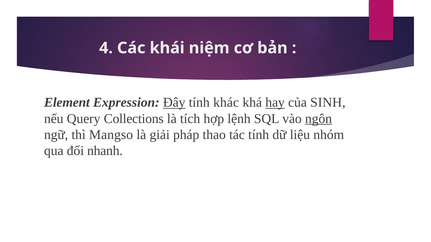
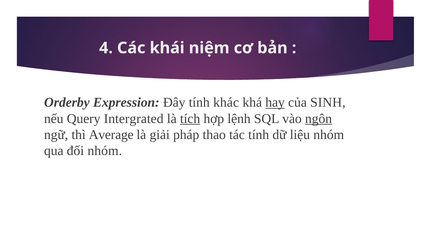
Element: Element -> Orderby (67, 103)
Đây underline: present -> none (174, 103)
Collections: Collections -> Intergrated (134, 119)
tích underline: none -> present (190, 119)
Mangso: Mangso -> Average (111, 135)
đối nhanh: nhanh -> nhóm (105, 151)
